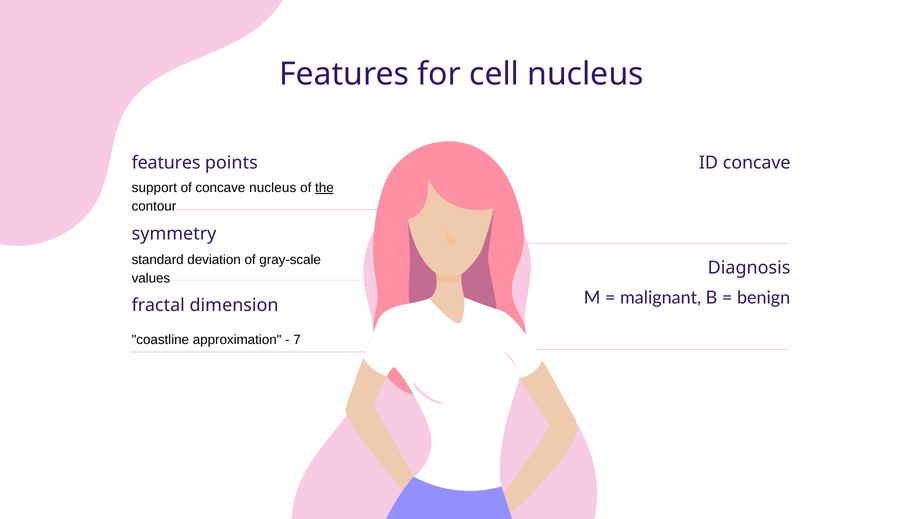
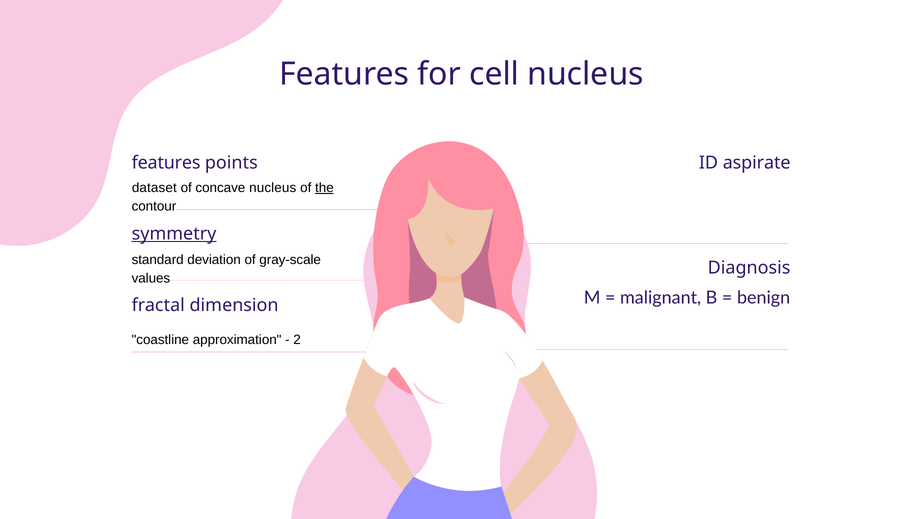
ID concave: concave -> aspirate (757, 163)
support: support -> dataset (154, 188)
symmetry underline: none -> present (174, 234)
7: 7 -> 2 (297, 340)
